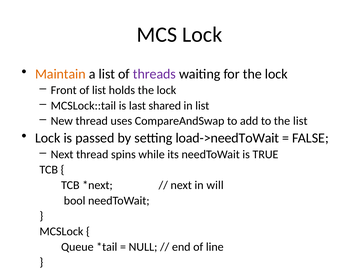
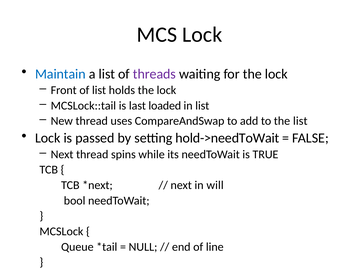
Maintain colour: orange -> blue (60, 74)
shared: shared -> loaded (165, 106)
load->needToWait: load->needToWait -> hold->needToWait (227, 138)
